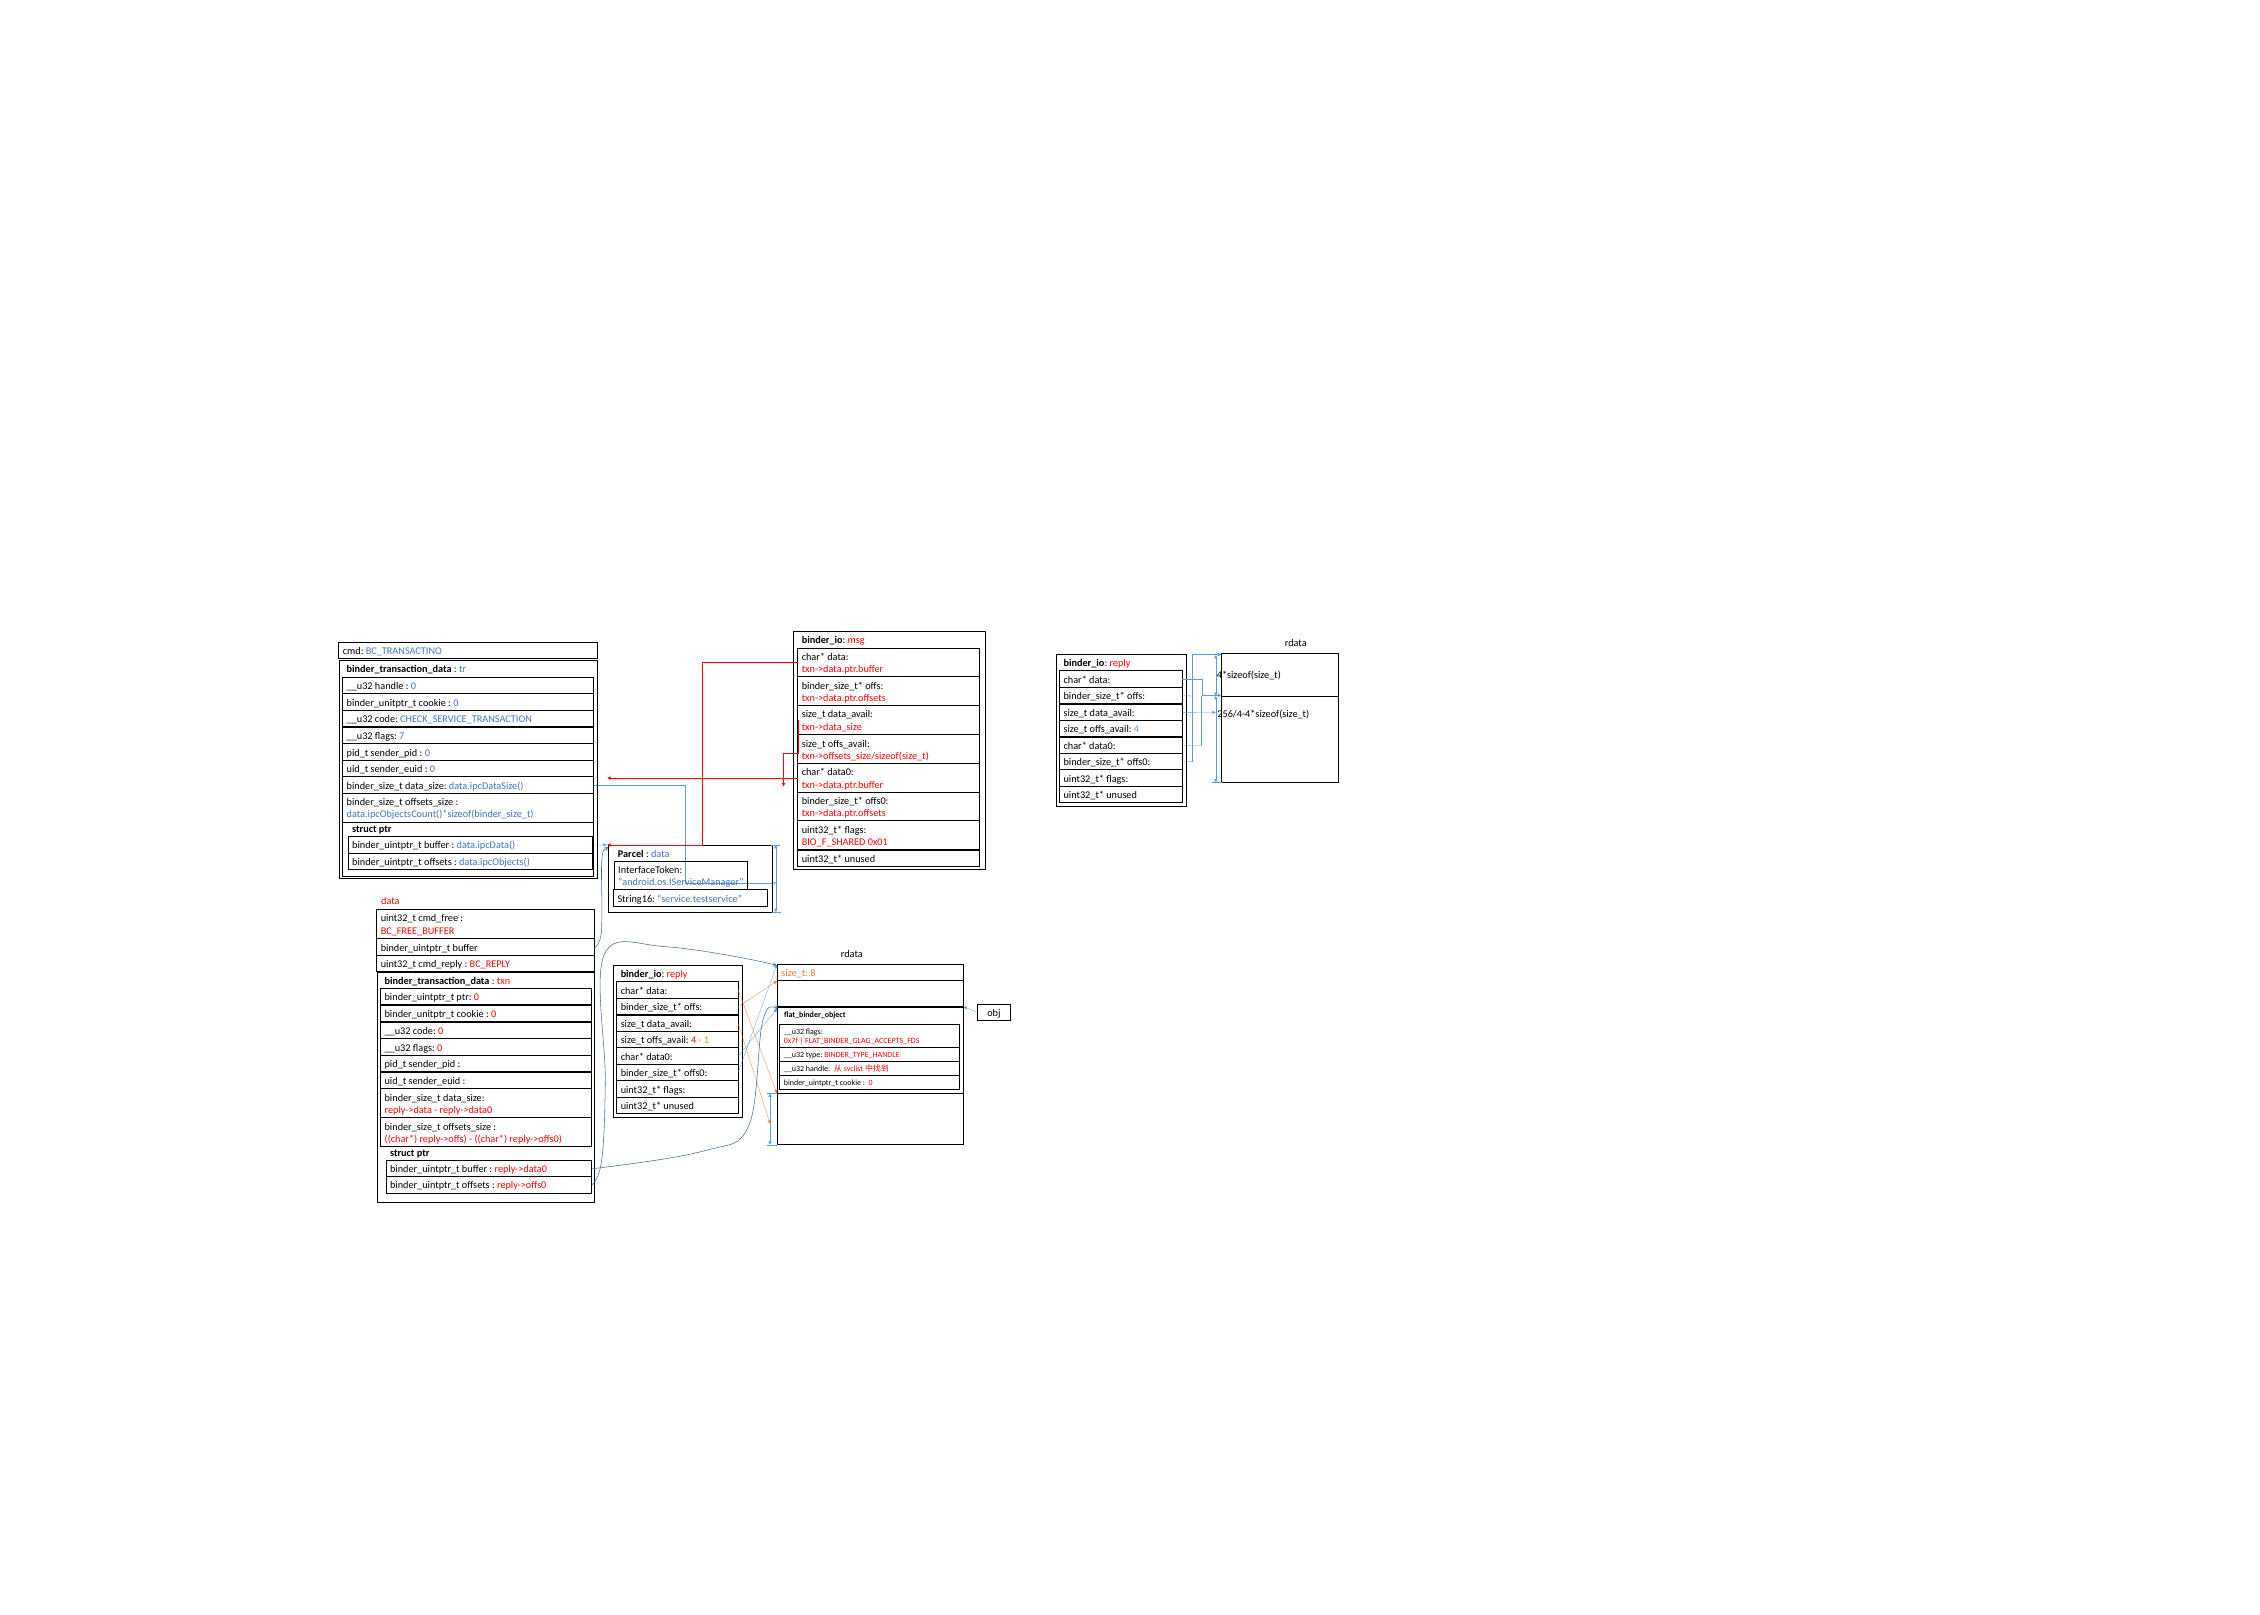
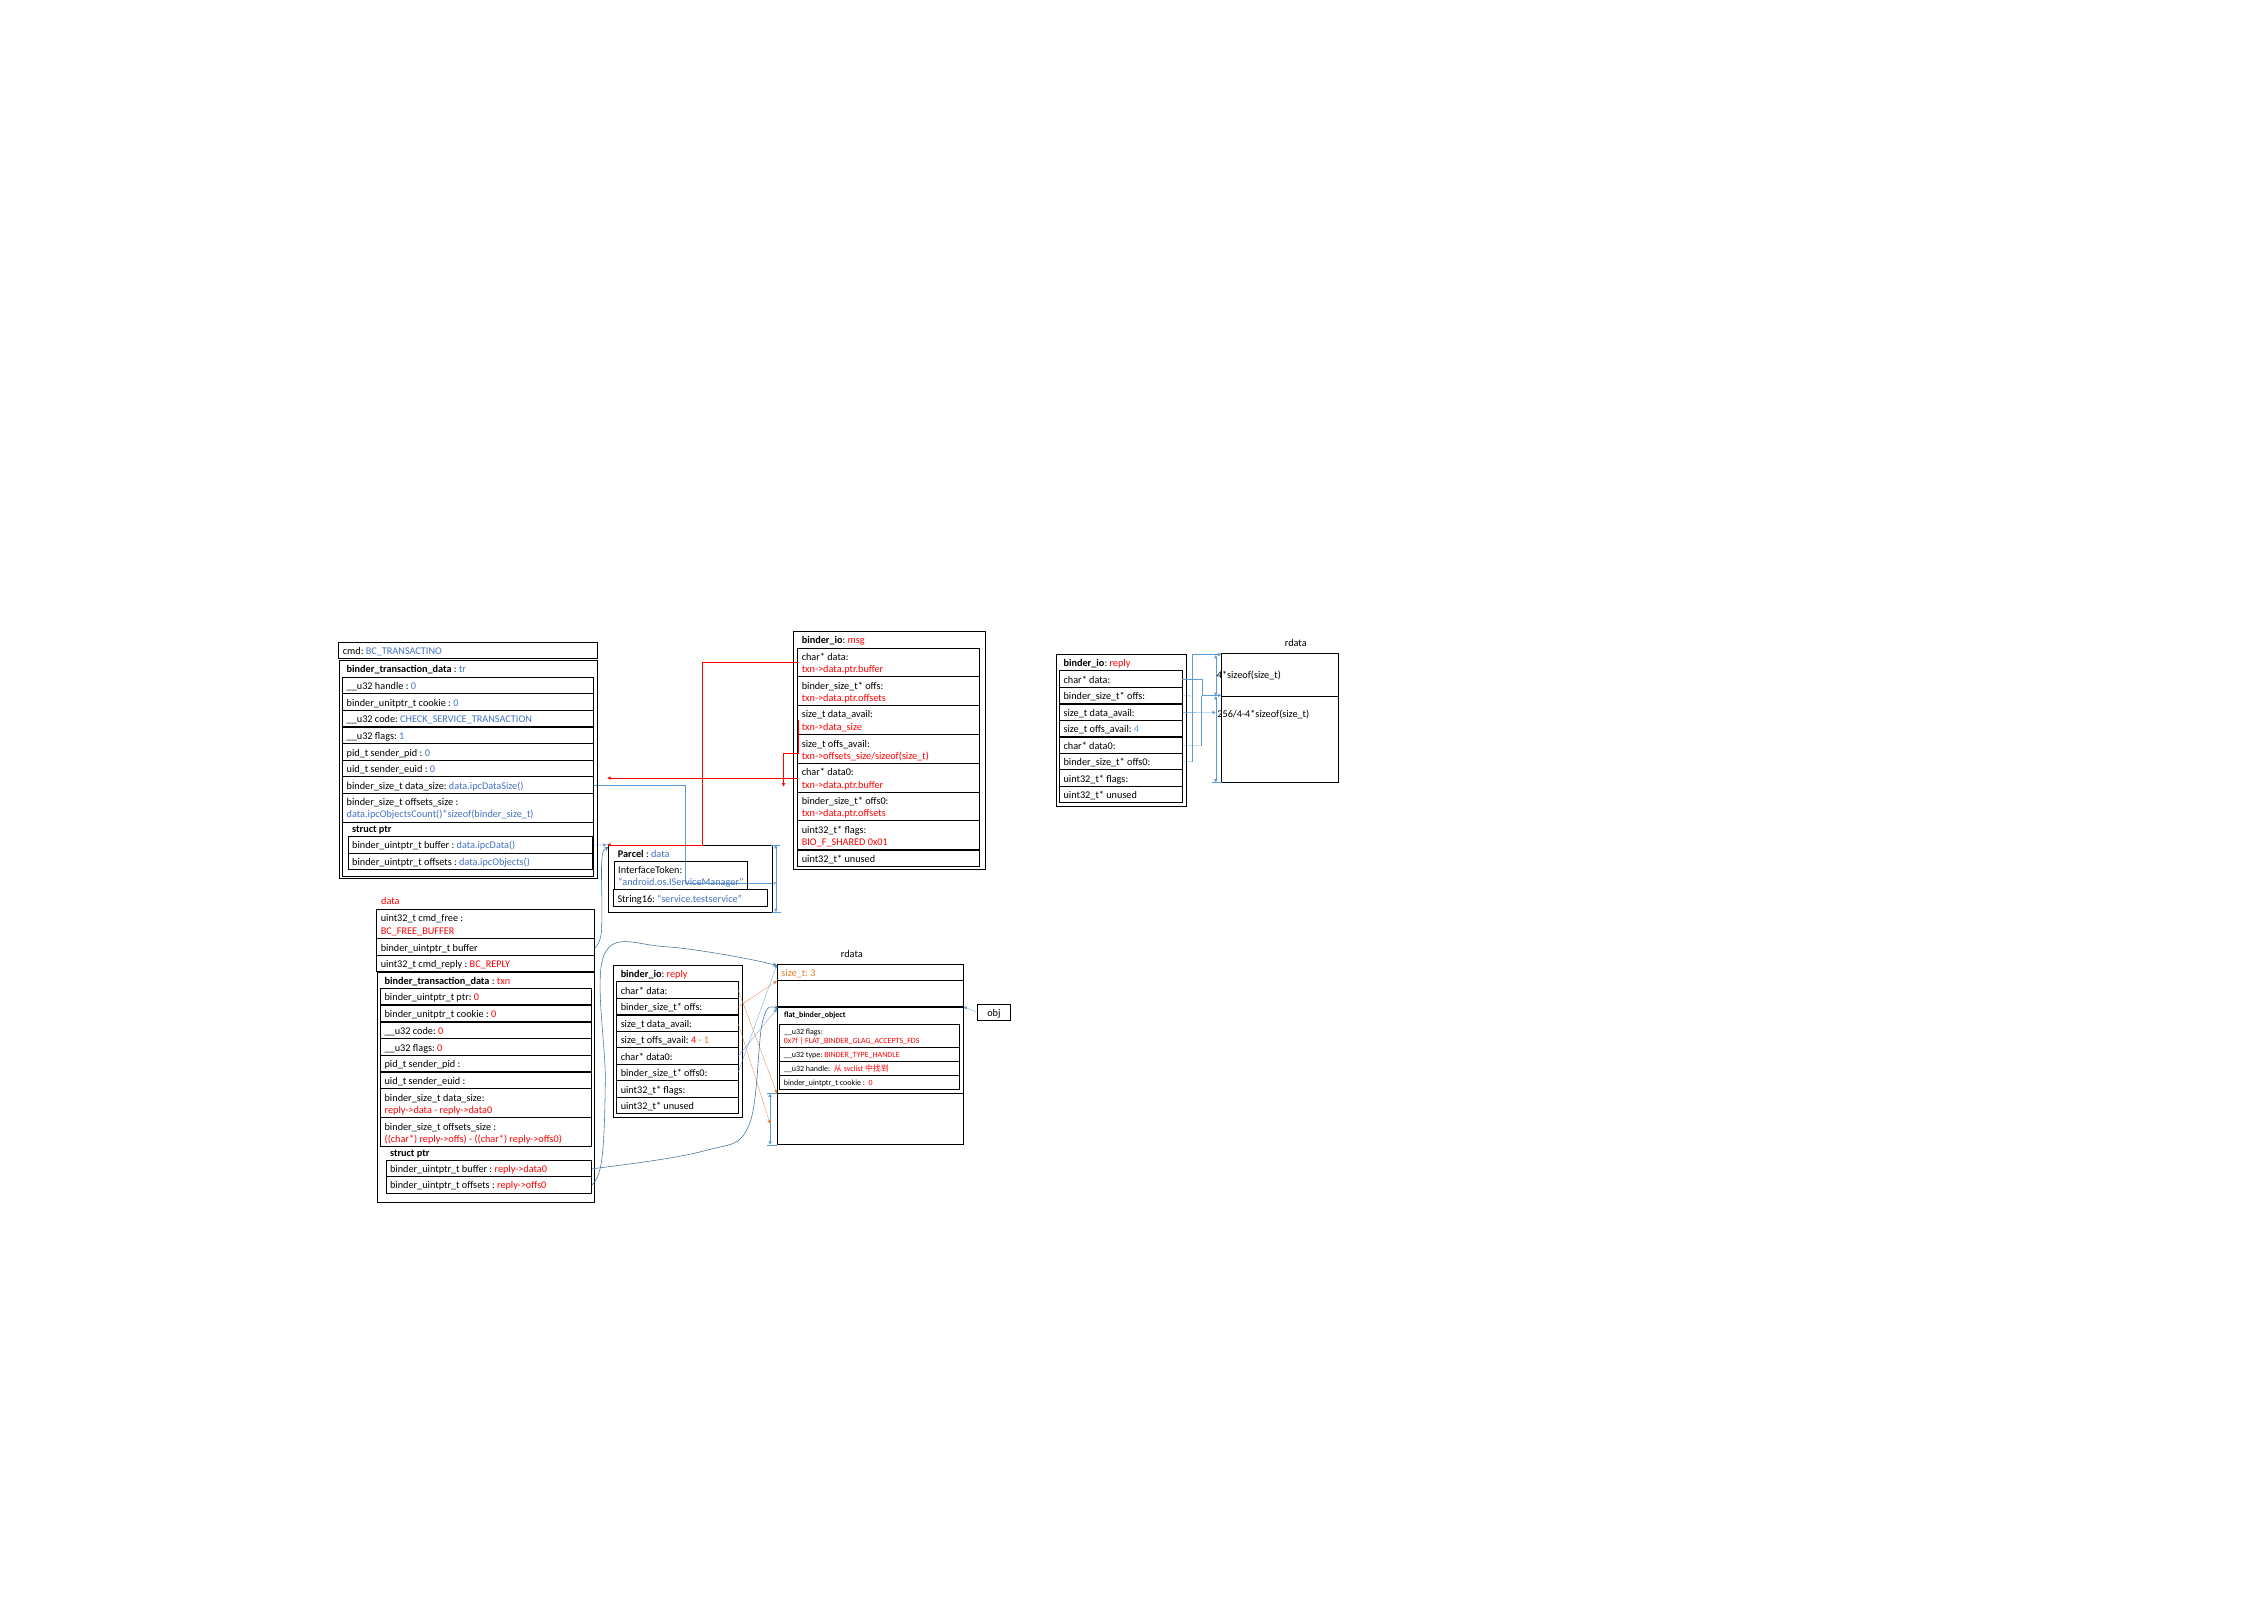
flags 7: 7 -> 1 (402, 736)
8: 8 -> 3 (813, 973)
